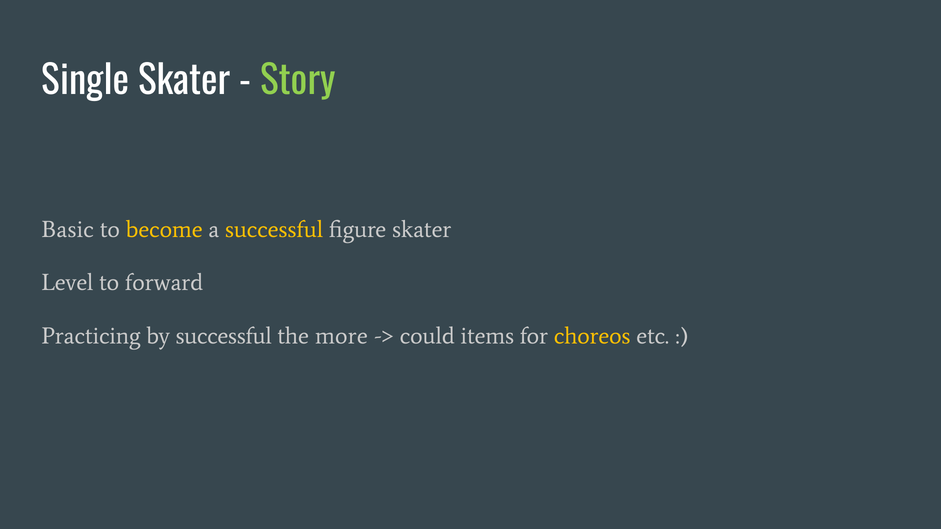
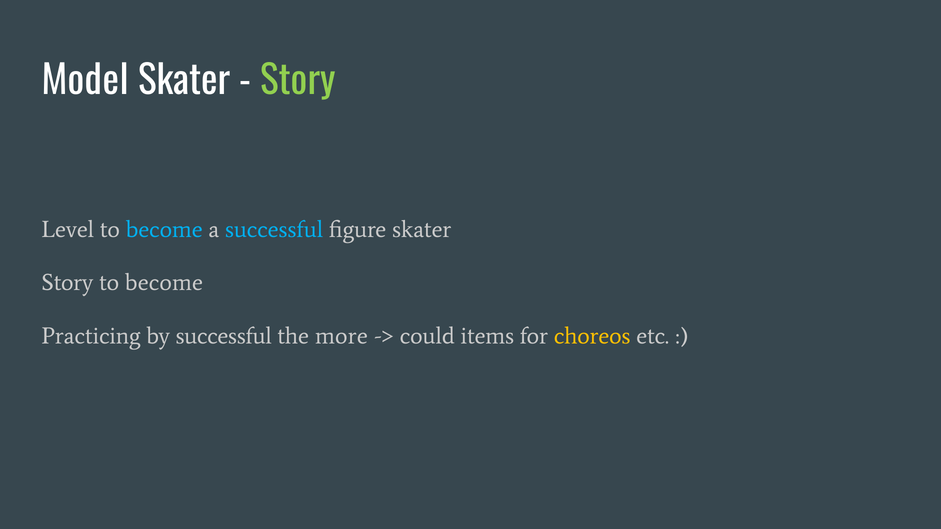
Single: Single -> Model (85, 81)
Basic: Basic -> Level (68, 230)
become colour: yellow -> light blue (164, 230)
successful colour: yellow -> light blue (274, 230)
Level: Level -> Story (67, 283)
forward: forward -> become (164, 283)
